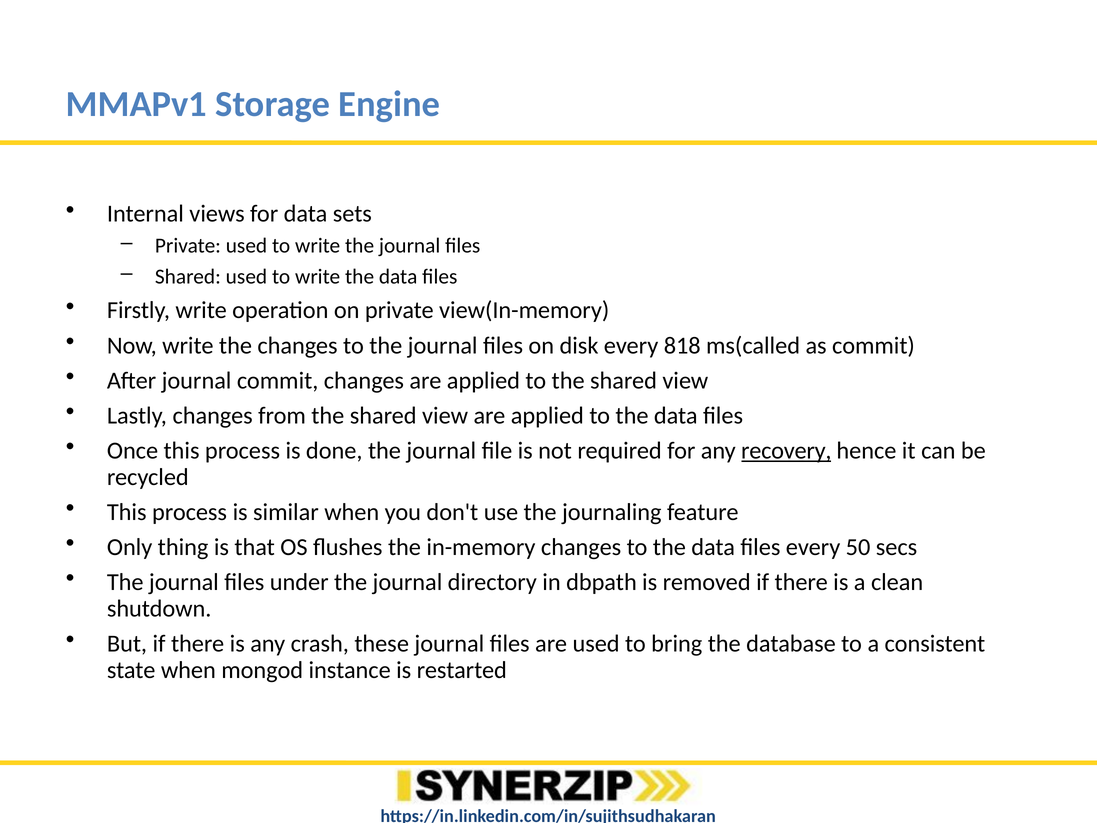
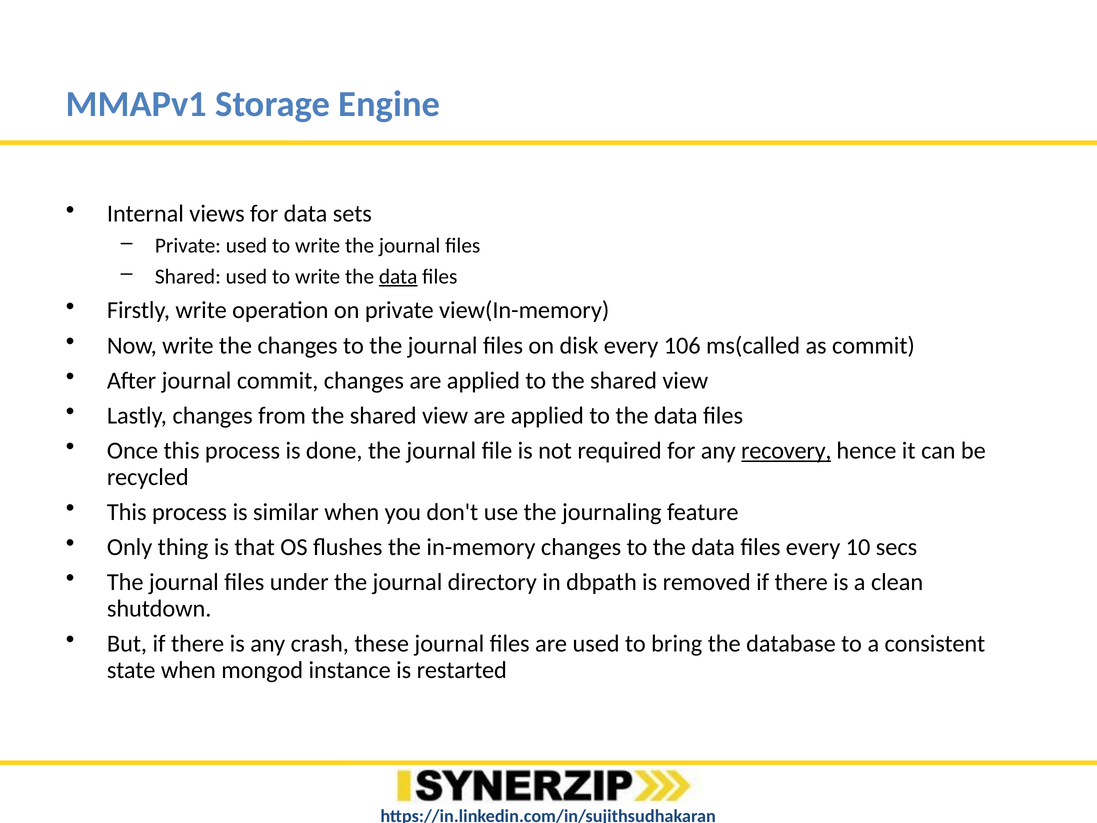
data underline: none -> present (398, 276)
818: 818 -> 106 (682, 345)
50: 50 -> 10 (858, 547)
